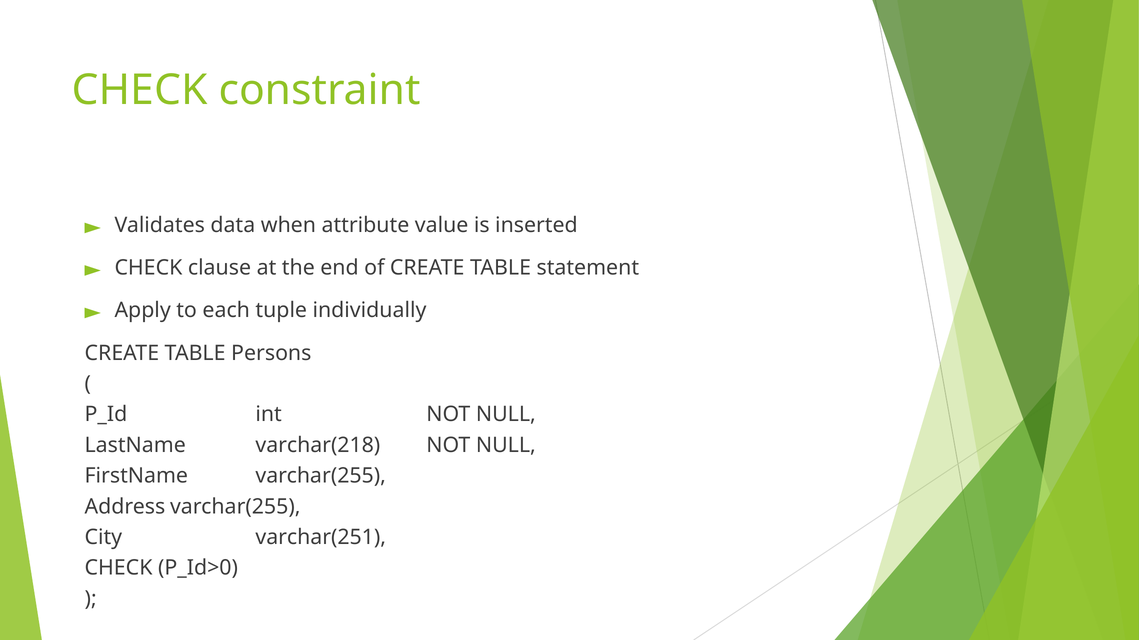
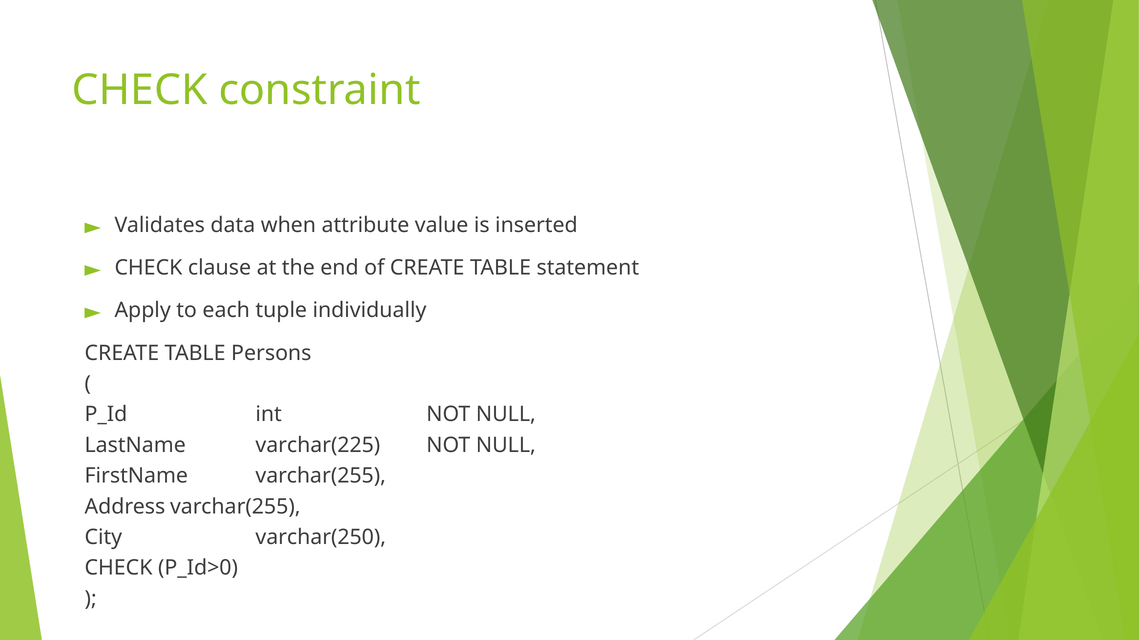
varchar(218: varchar(218 -> varchar(225 (318, 446)
varchar(251: varchar(251 -> varchar(250 (321, 538)
